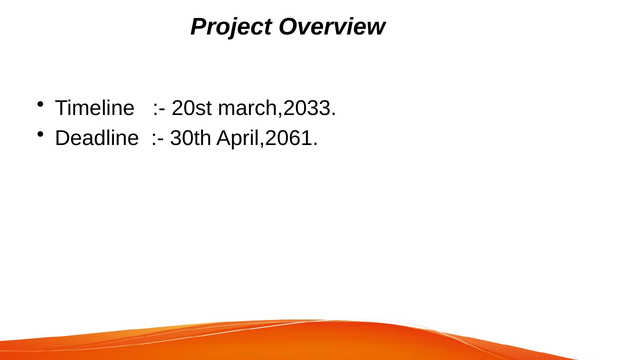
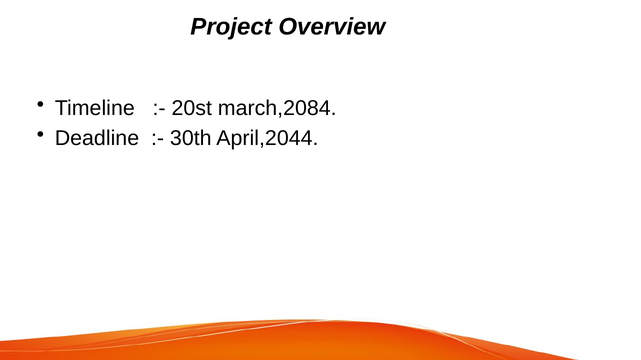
march,2033: march,2033 -> march,2084 (277, 108)
April,2061: April,2061 -> April,2044 (267, 138)
